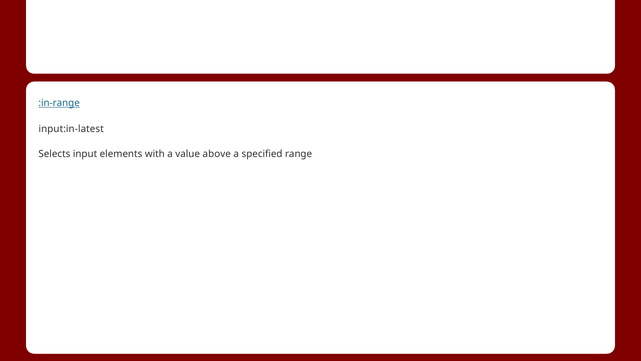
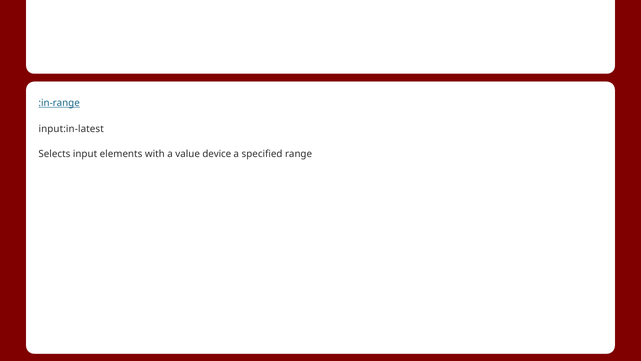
above: above -> device (217, 154)
